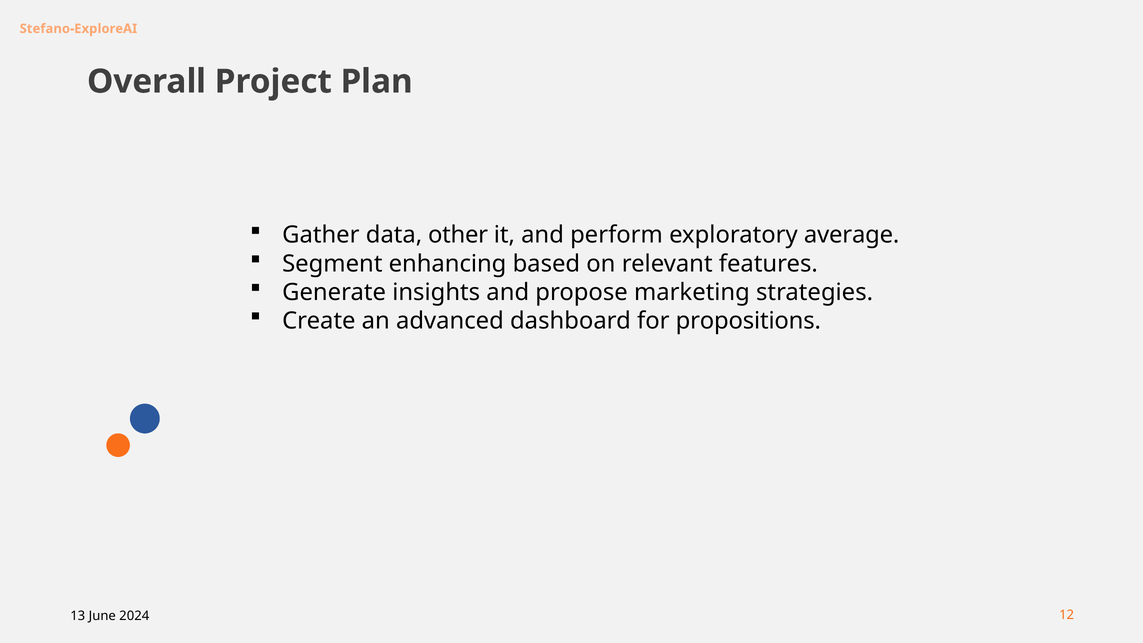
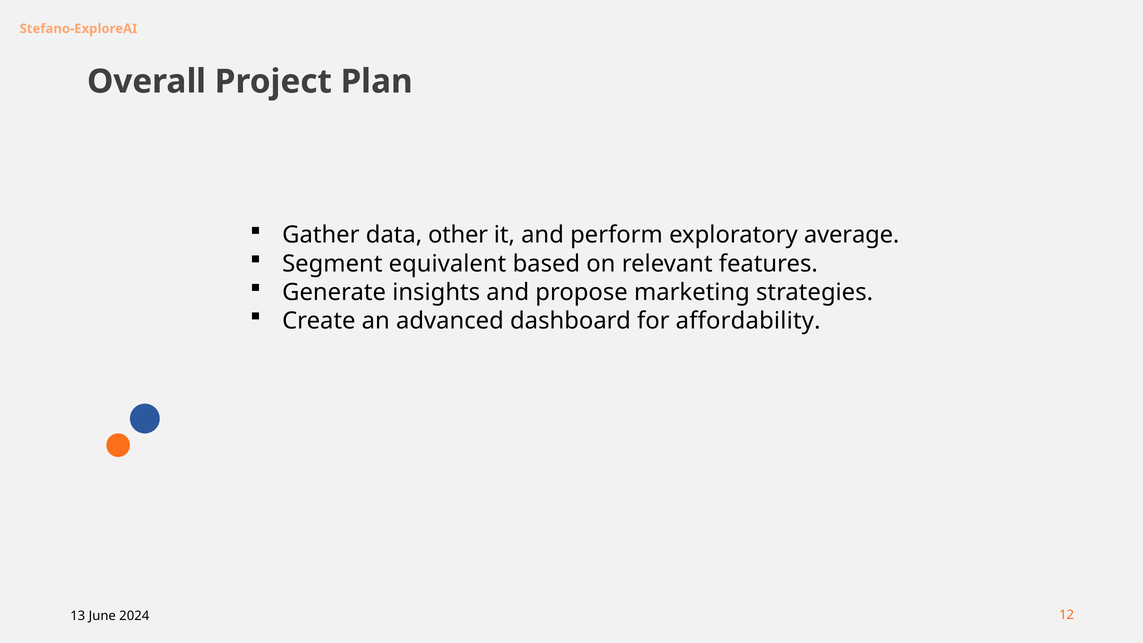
enhancing: enhancing -> equivalent (448, 264)
propositions: propositions -> affordability (748, 321)
